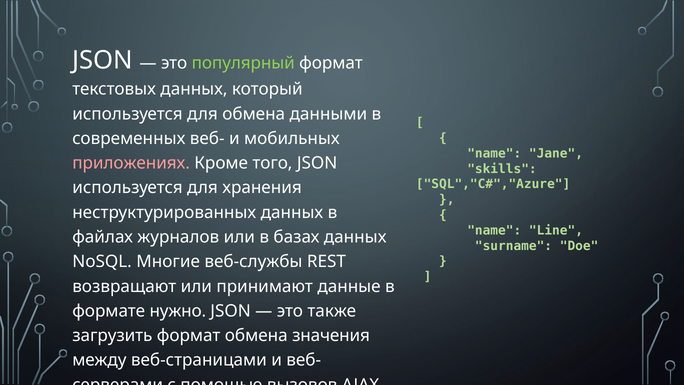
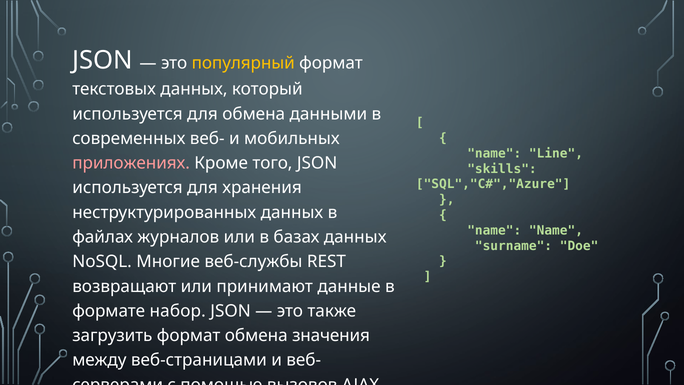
популярный colour: light green -> yellow (243, 63)
Jane: Jane -> Line (556, 153)
name Line: Line -> Name (556, 230)
нужно: нужно -> набор (178, 311)
